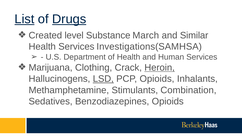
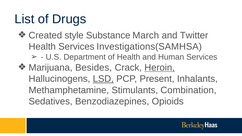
List underline: present -> none (24, 19)
Drugs underline: present -> none (69, 19)
level: level -> style (74, 35)
Similar: Similar -> Twitter (194, 35)
Clothing: Clothing -> Besides (94, 68)
PCP Opioids: Opioids -> Present (157, 79)
